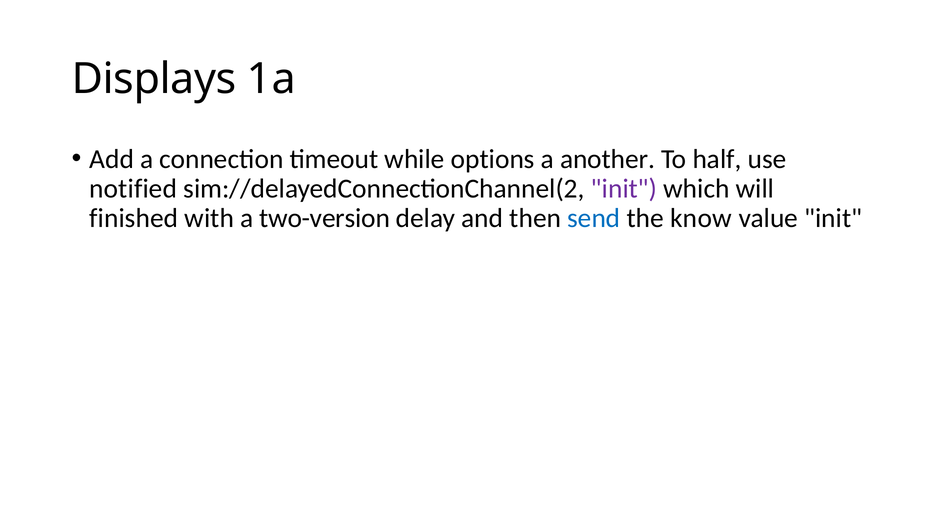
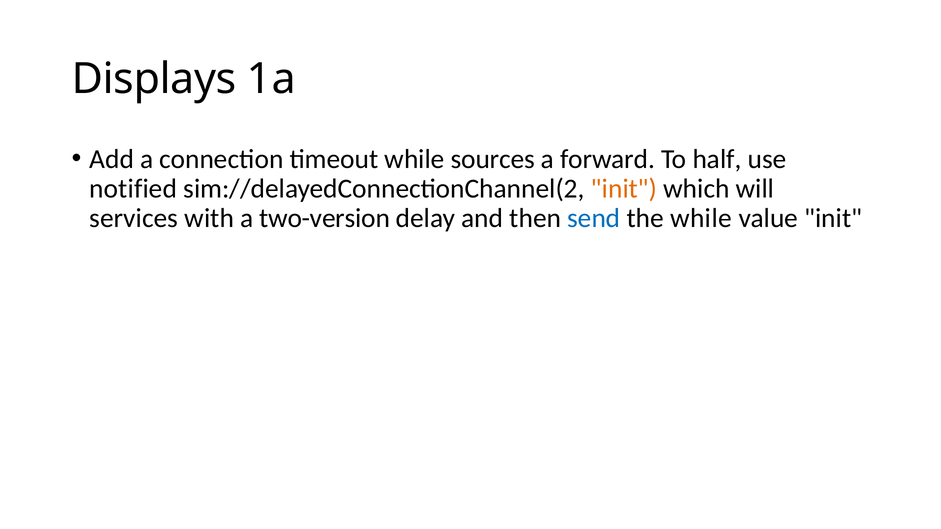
options: options -> sources (493, 159)
another: another -> forward (608, 159)
init colour: purple -> orange (624, 189)
finished: finished -> services (134, 218)
the know: know -> while (701, 218)
